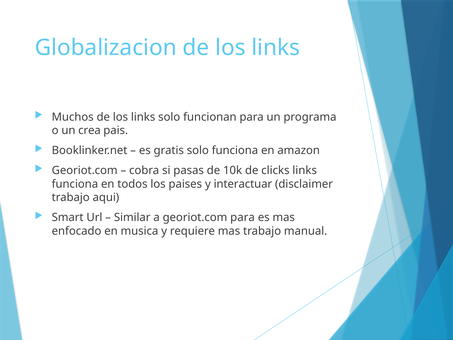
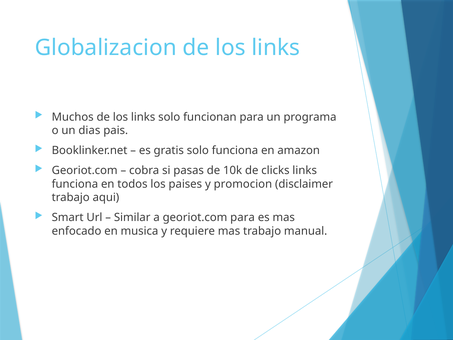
crea: crea -> dias (89, 130)
interactuar: interactuar -> promocion (243, 184)
